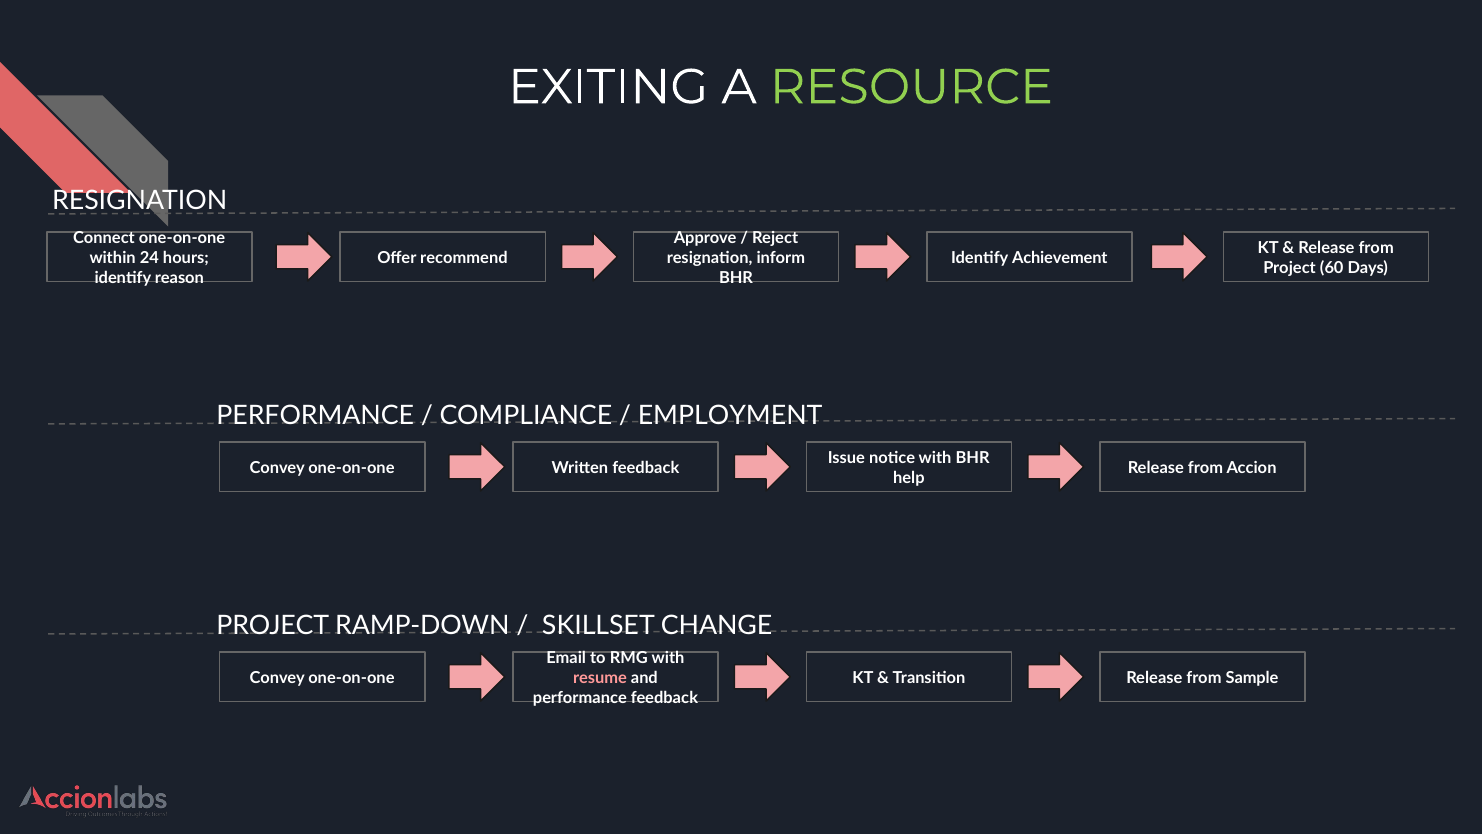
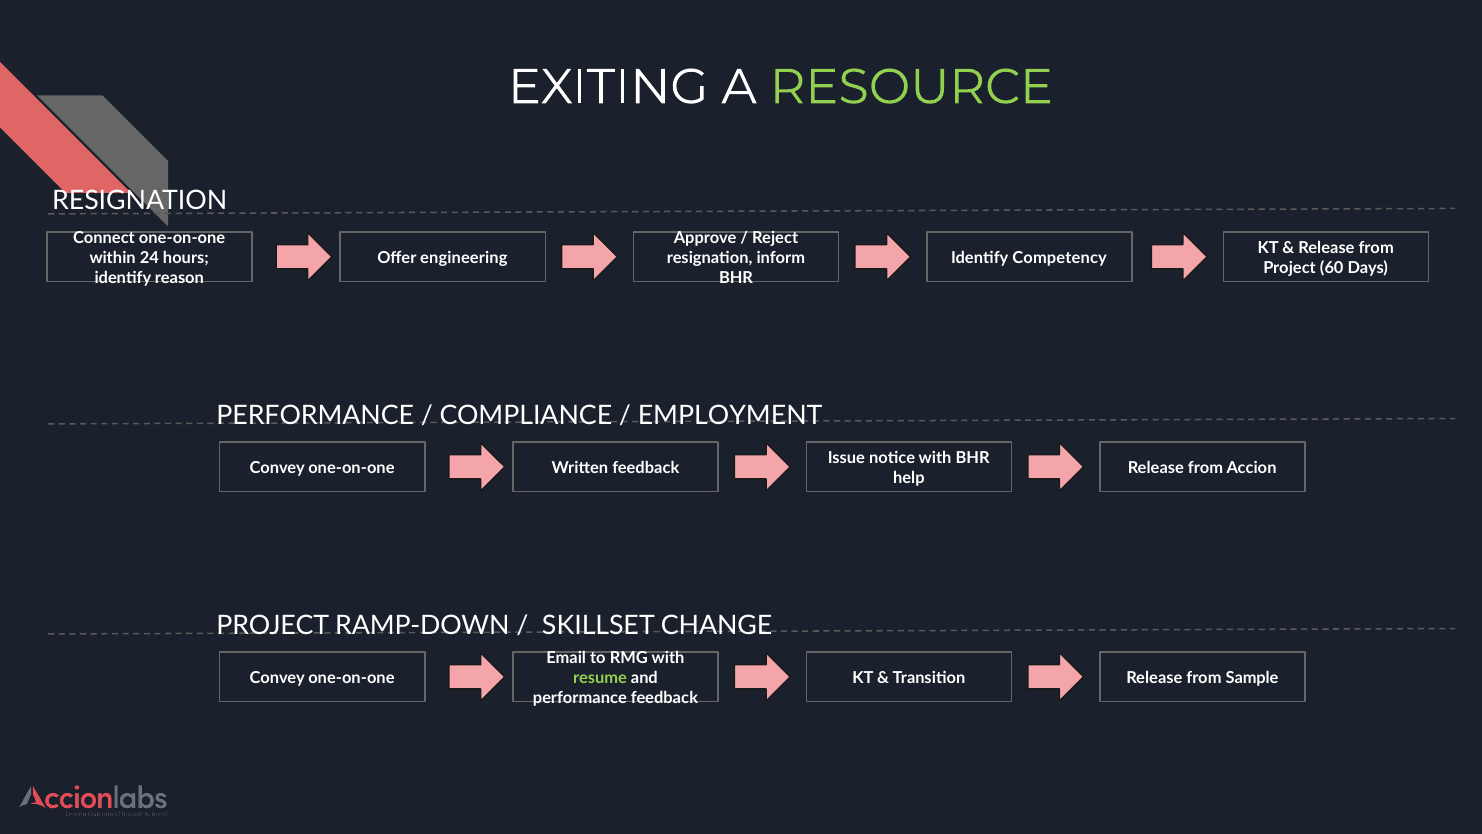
recommend: recommend -> engineering (464, 258)
Achievement: Achievement -> Competency (1060, 258)
resume colour: pink -> light green (600, 678)
